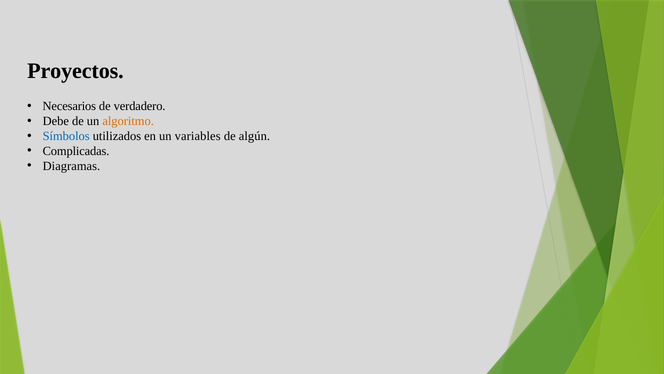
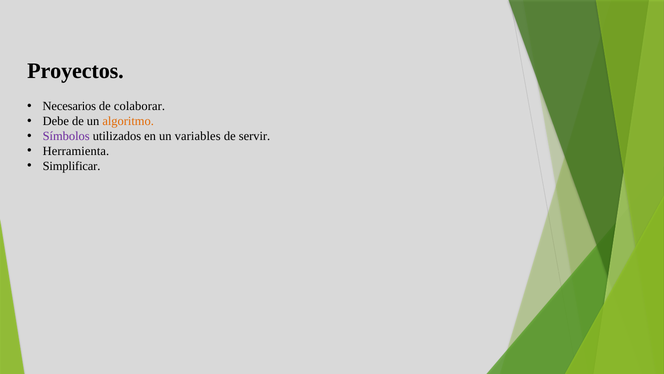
verdadero: verdadero -> colaborar (139, 106)
Símbolos colour: blue -> purple (66, 136)
algún: algún -> servir (255, 136)
Complicadas: Complicadas -> Herramienta (76, 151)
Diagramas: Diagramas -> Simplificar (72, 166)
